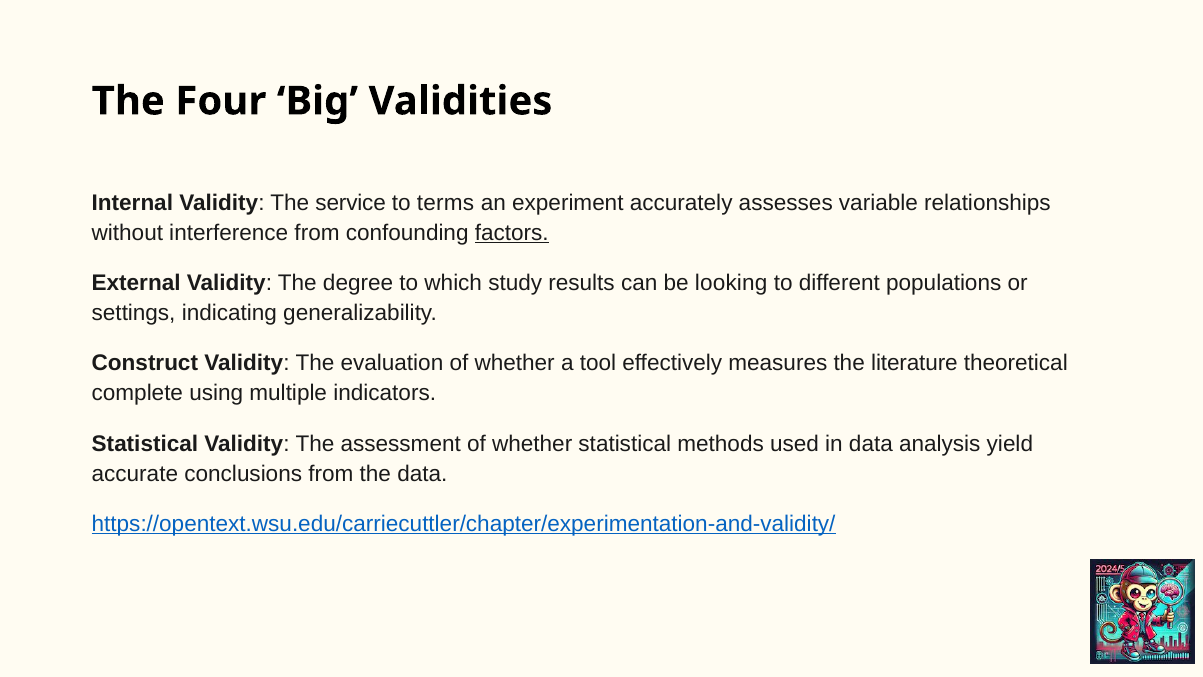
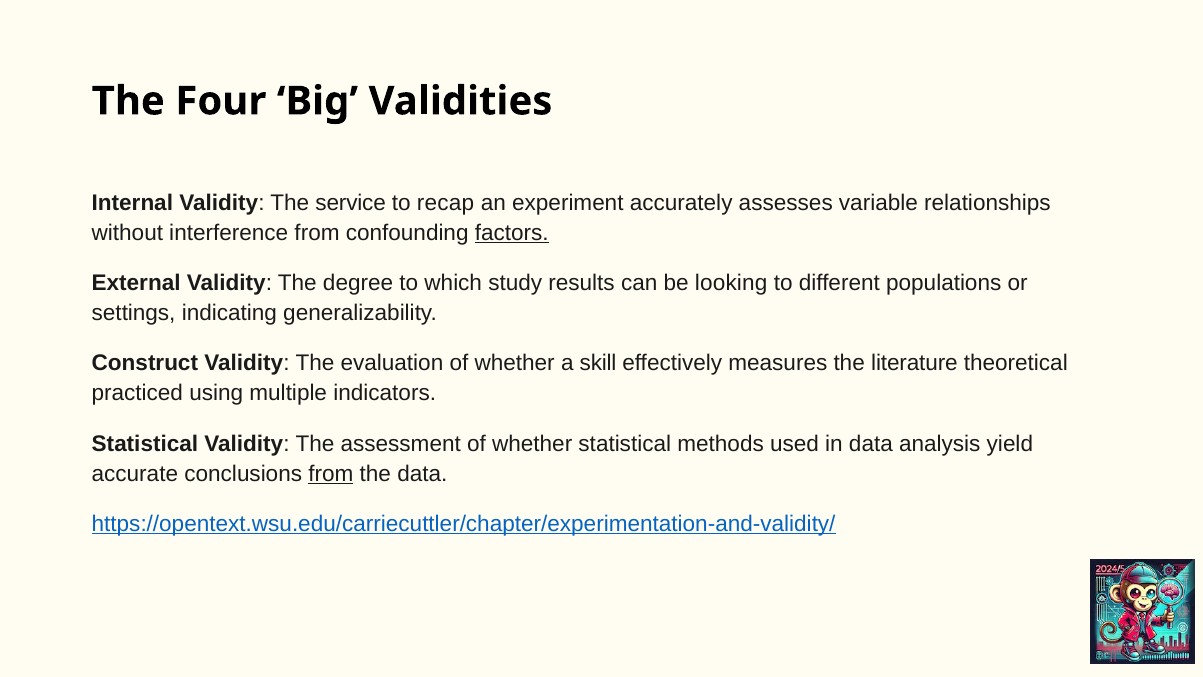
terms: terms -> recap (446, 203)
tool: tool -> skill (598, 363)
complete: complete -> practiced (137, 393)
from underline: none -> present (331, 473)
